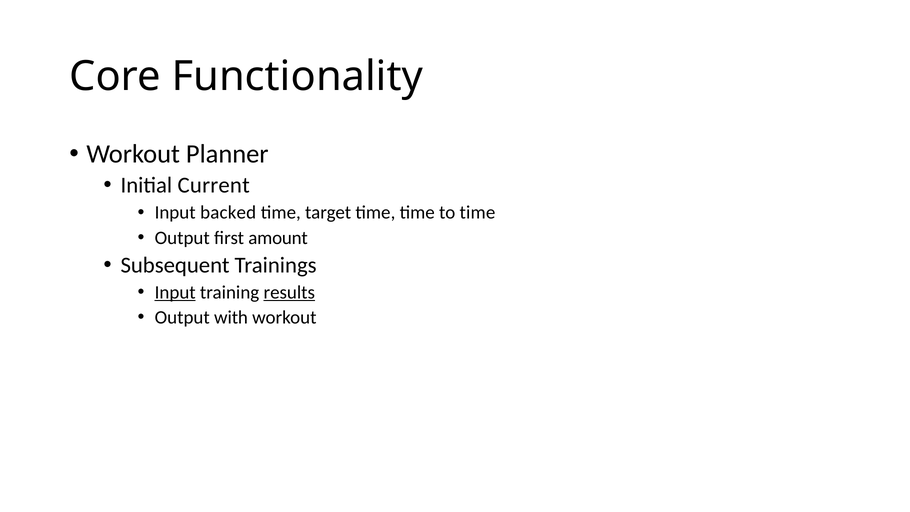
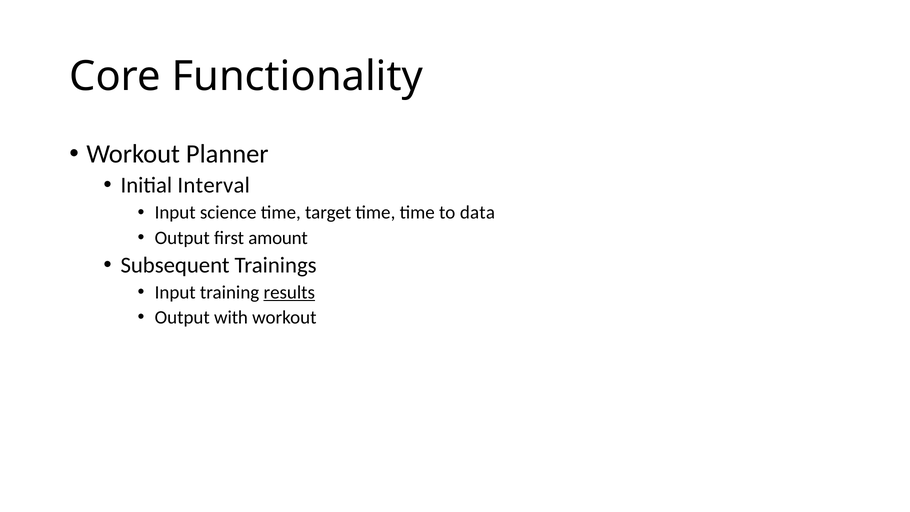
Current: Current -> Interval (214, 185)
backed: backed -> science (228, 212)
to time: time -> data (477, 212)
Input underline: present -> none (175, 292)
